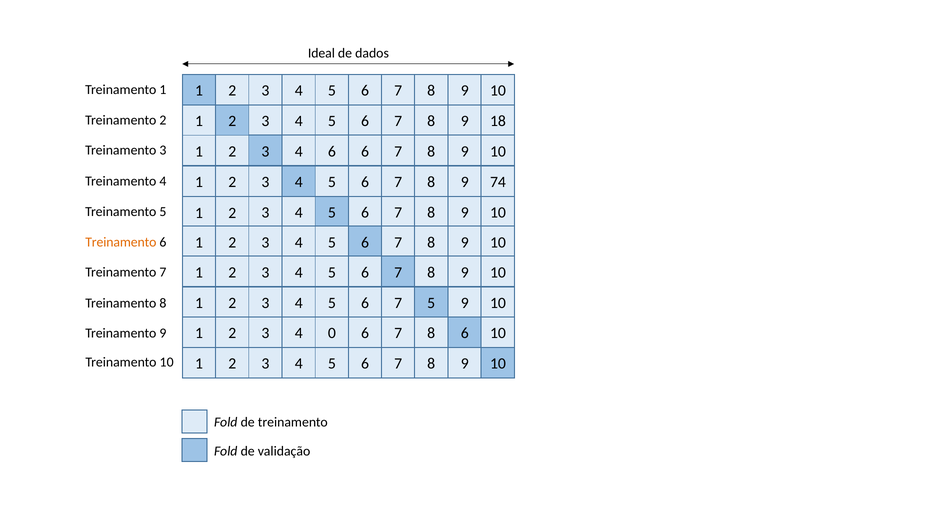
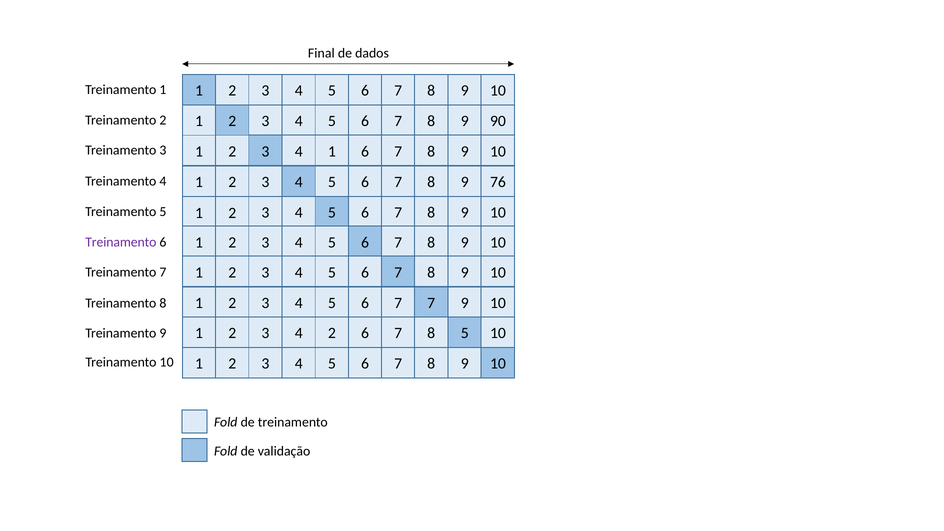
Ideal: Ideal -> Final (321, 53)
18: 18 -> 90 (498, 121)
4 6: 6 -> 1 (332, 152)
74: 74 -> 76 (498, 182)
Treinamento colour: orange -> purple (121, 242)
6 5: 5 -> 7 (431, 303)
4 0: 0 -> 2 (332, 333)
8 6: 6 -> 5 (465, 333)
